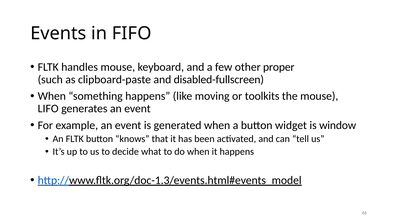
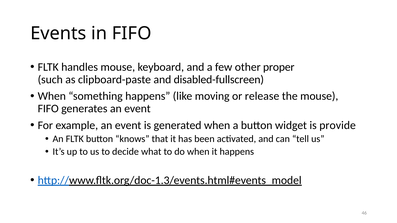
toolkits: toolkits -> release (262, 96)
LIFO: LIFO -> FIFO (48, 109)
window: window -> provide (338, 125)
